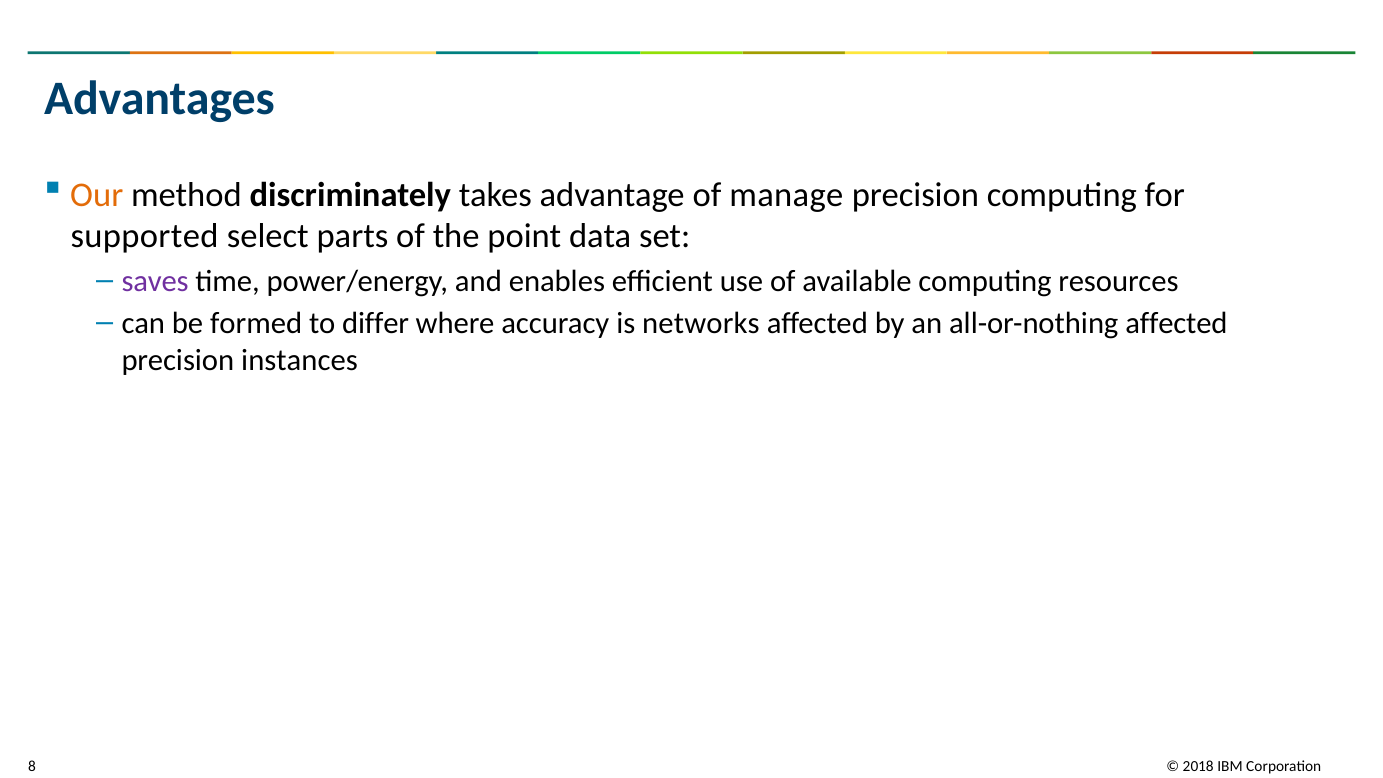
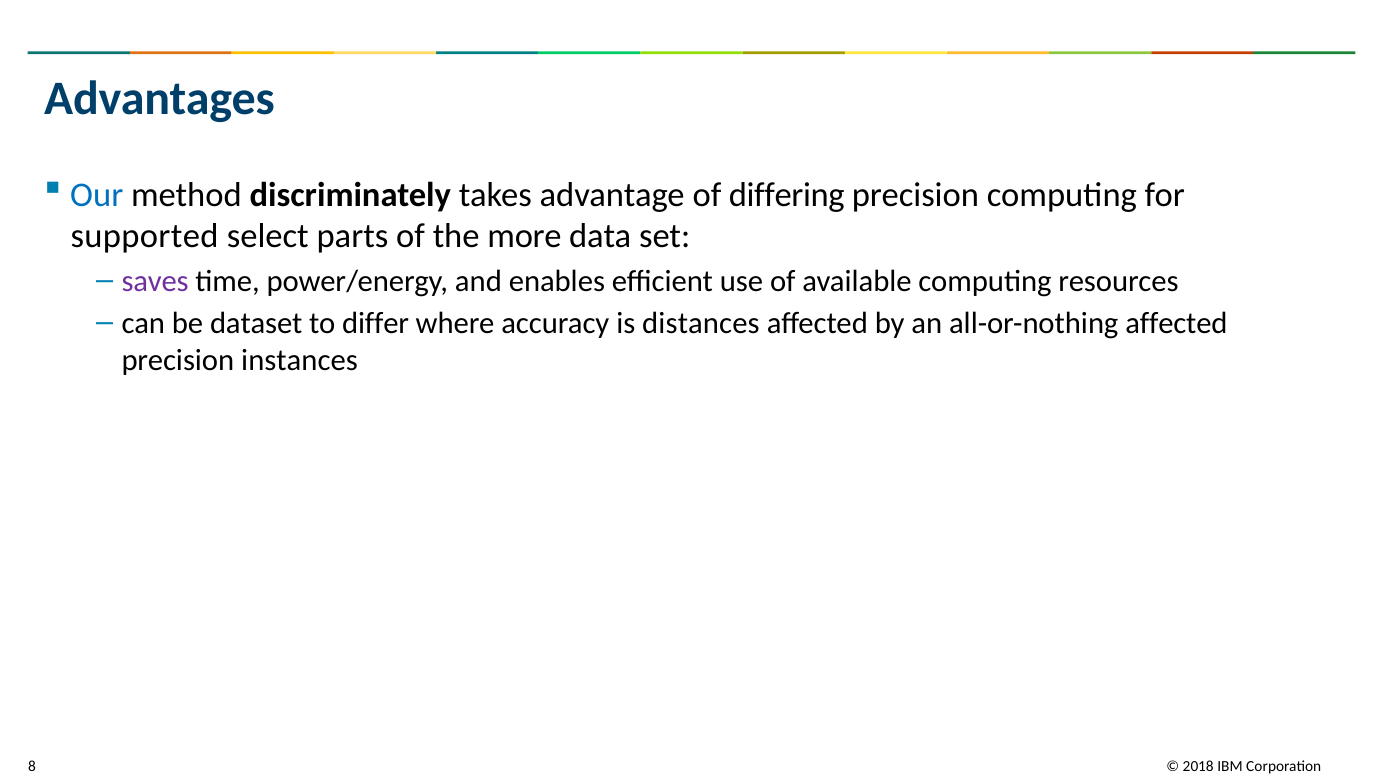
Our colour: orange -> blue (97, 195)
manage: manage -> differing (787, 195)
point: point -> more (525, 236)
formed: formed -> dataset (256, 324)
networks: networks -> distances (701, 324)
